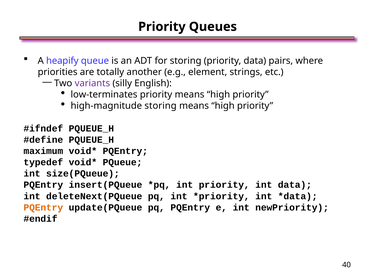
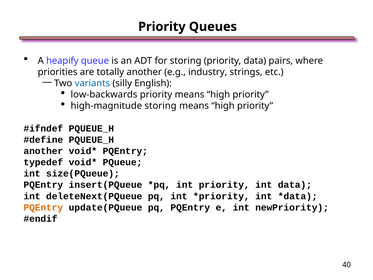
element: element -> industry (208, 72)
variants colour: purple -> blue (92, 83)
low-terminates: low-terminates -> low-backwards (104, 94)
maximum: maximum -> another (43, 151)
